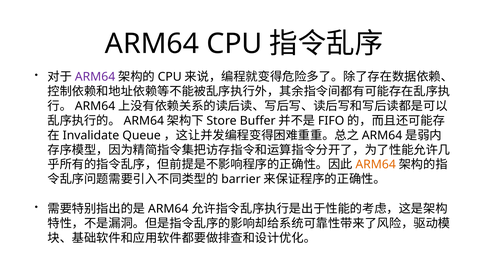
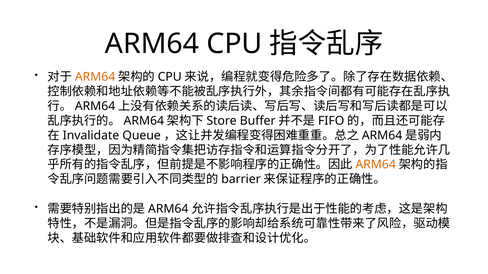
ARM64 colour: purple -> orange (95, 77)
